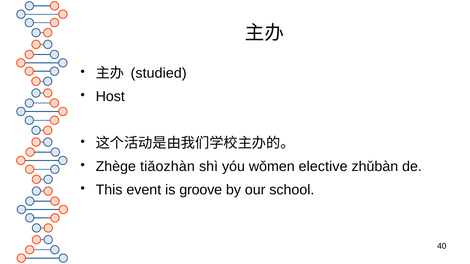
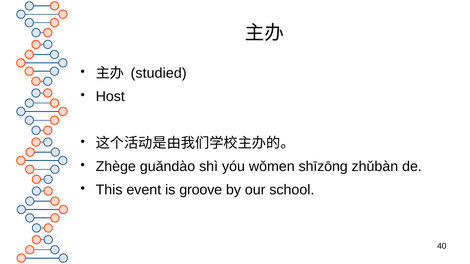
tiǎozhàn: tiǎozhàn -> guǎndào (168, 167)
elective: elective -> shīzōng (323, 167)
